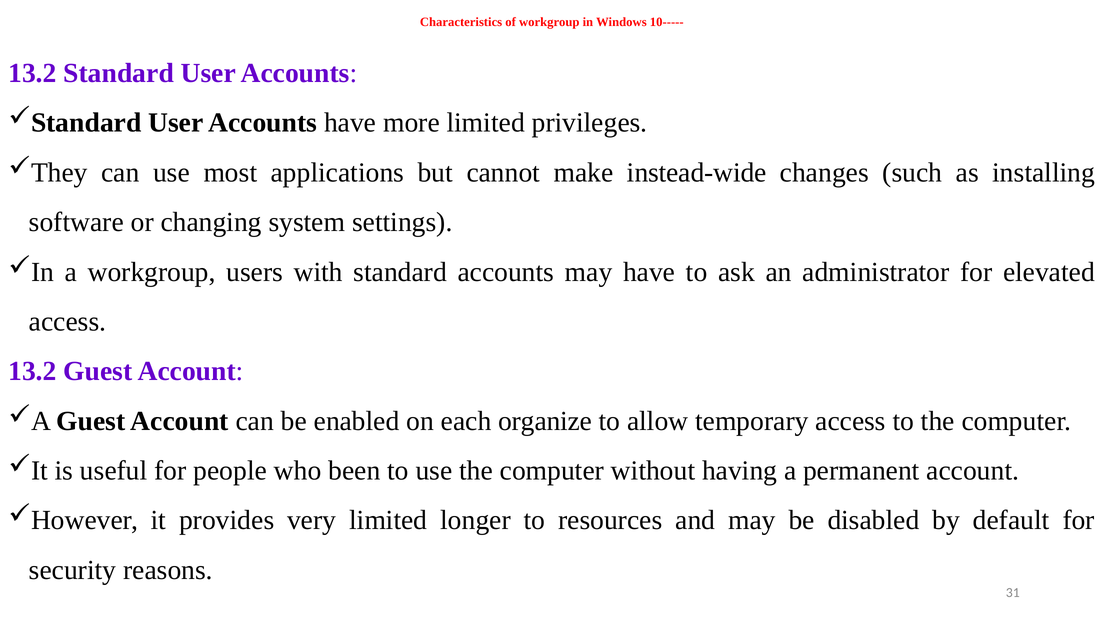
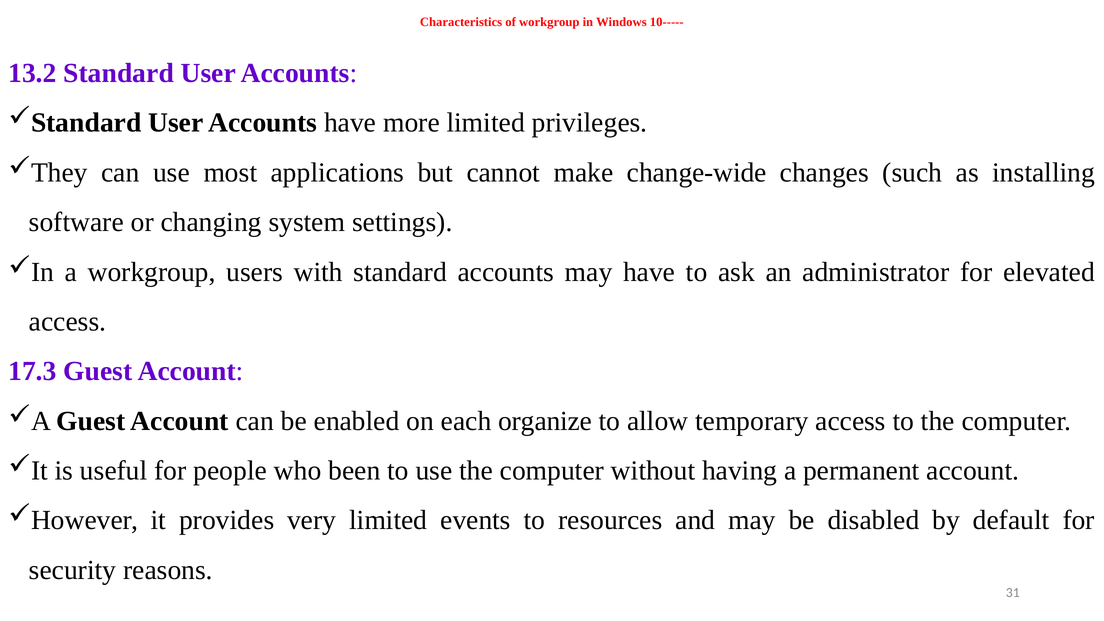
instead-wide: instead-wide -> change-wide (697, 173)
13.2: 13.2 -> 17.3 (32, 371)
longer: longer -> events (476, 520)
